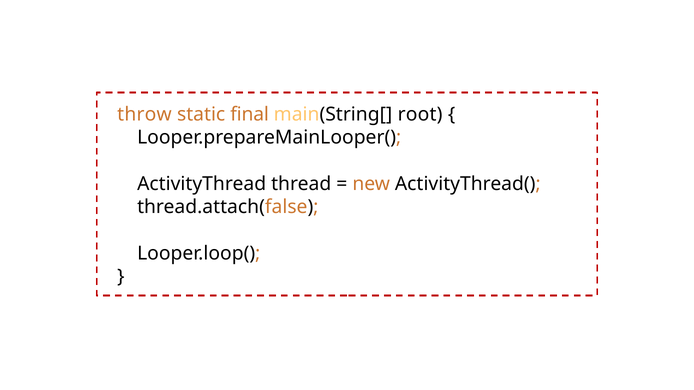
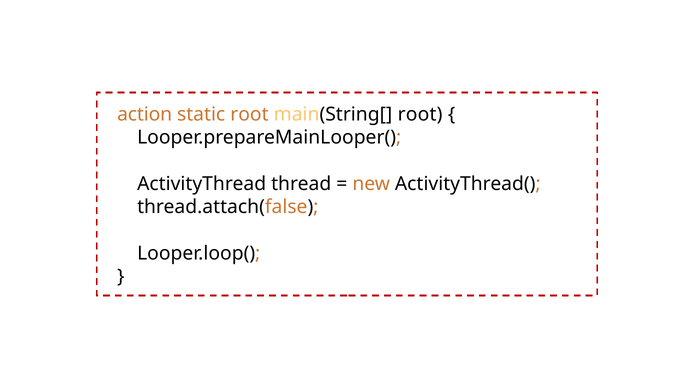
throw: throw -> action (145, 115)
static final: final -> root (249, 115)
